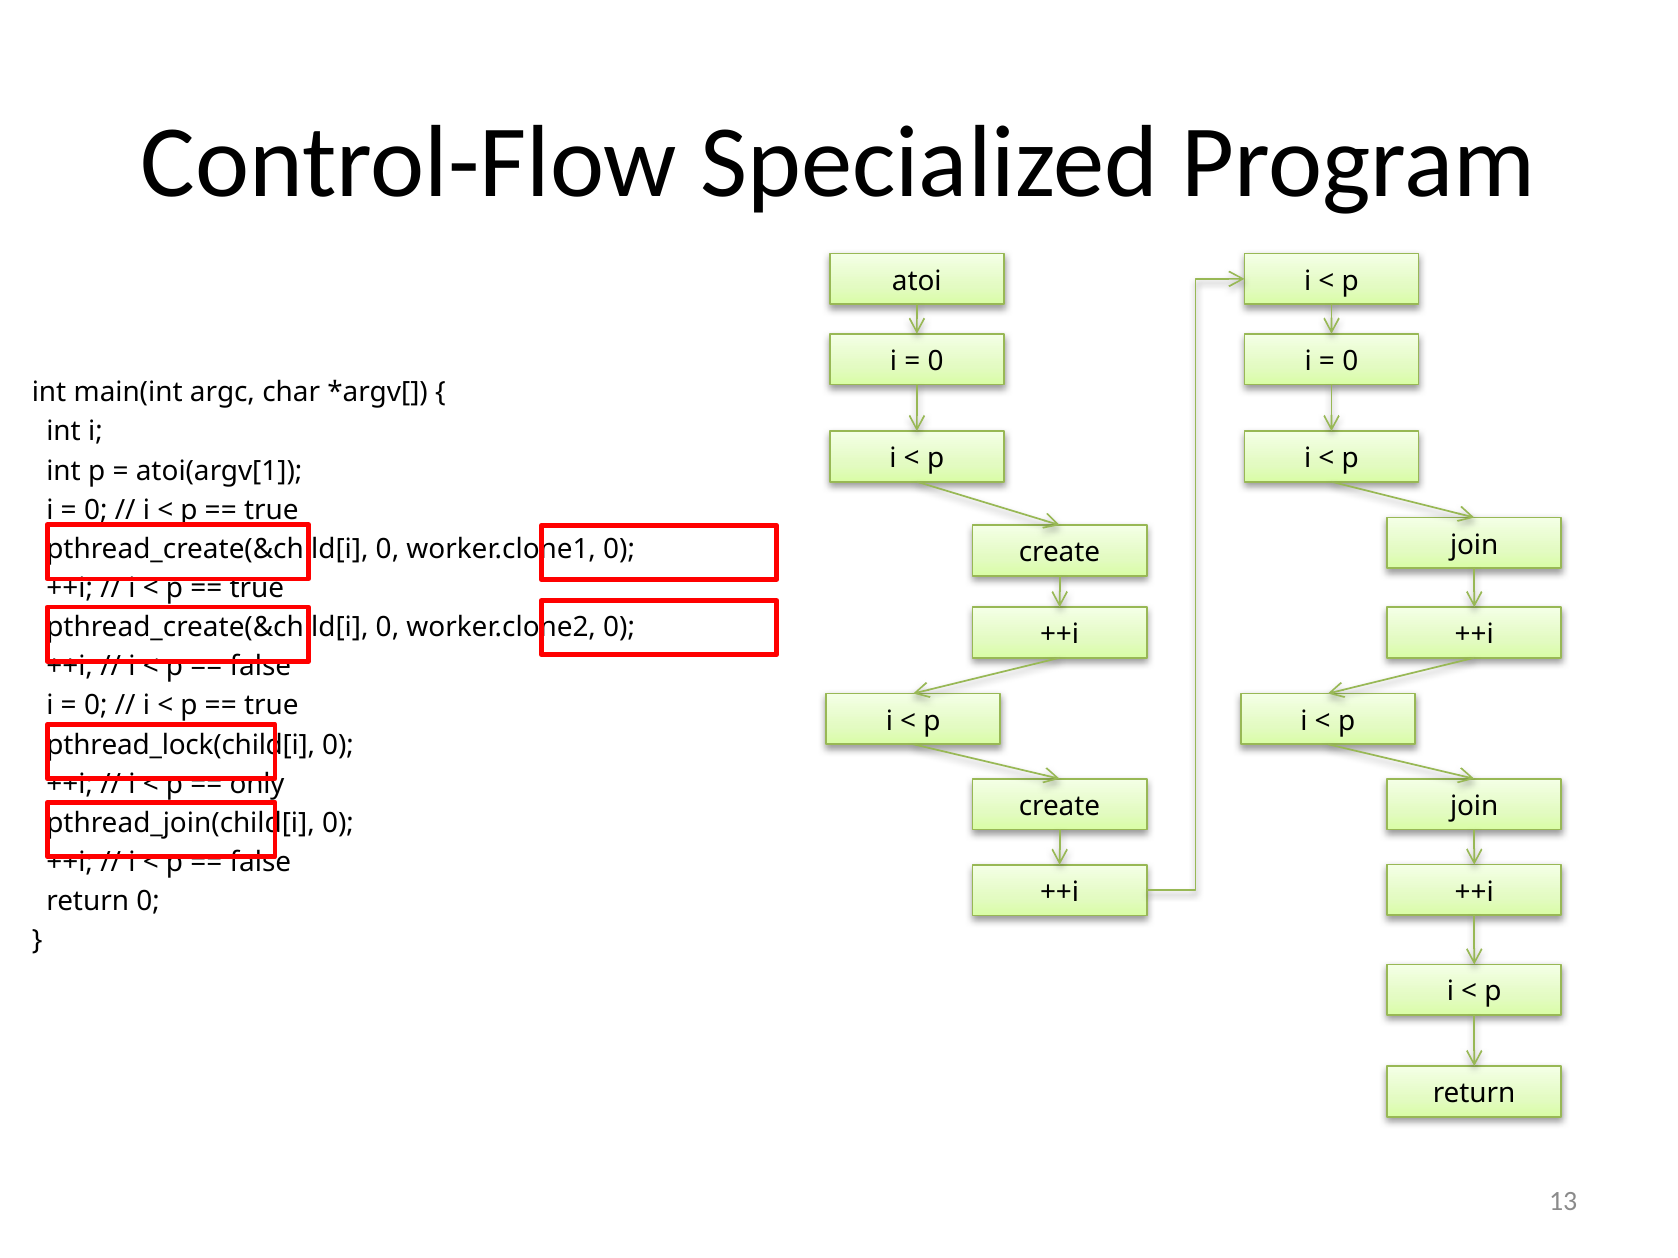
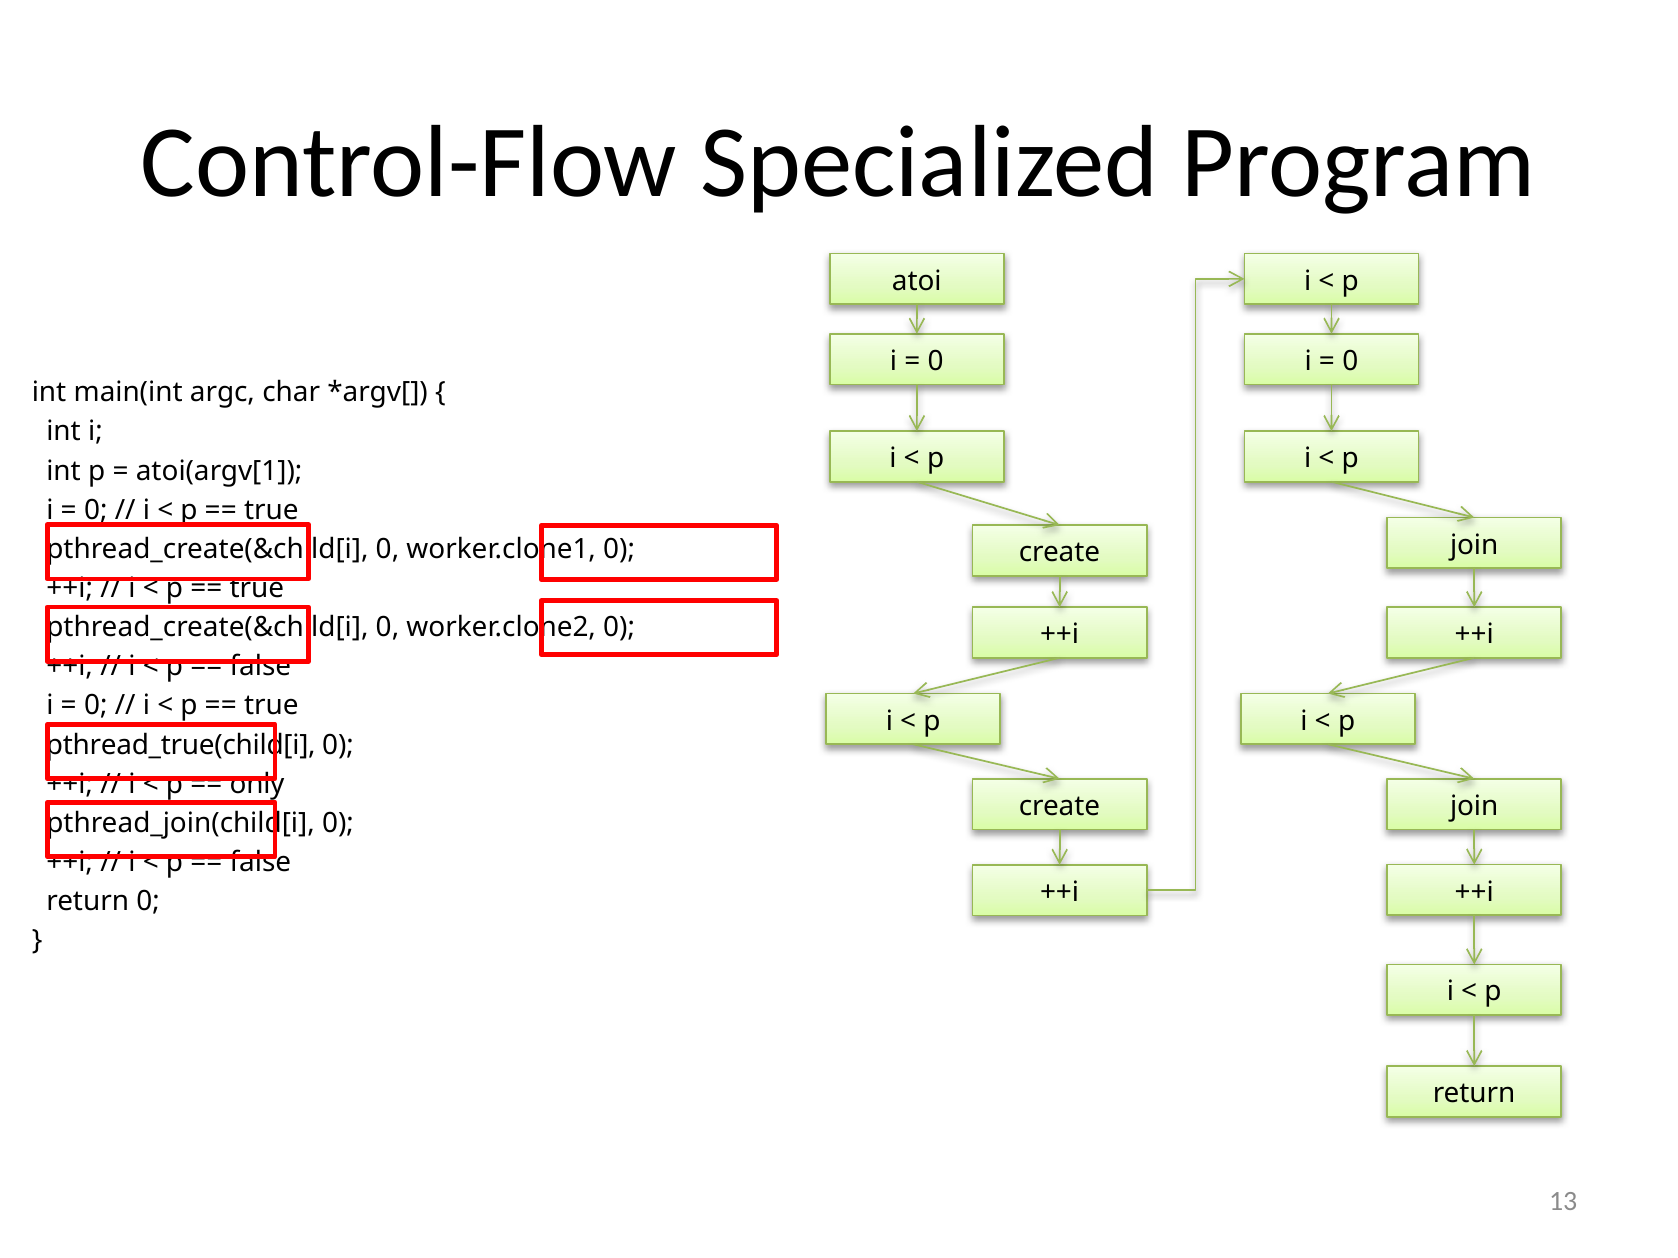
pthread_lock(child[i: pthread_lock(child[i -> pthread_true(child[i (181, 745)
